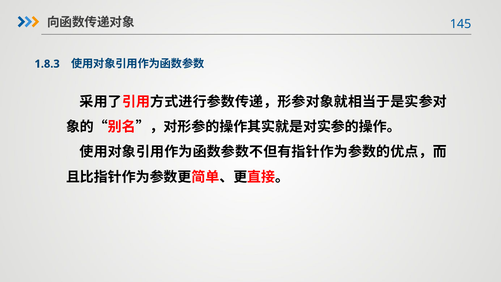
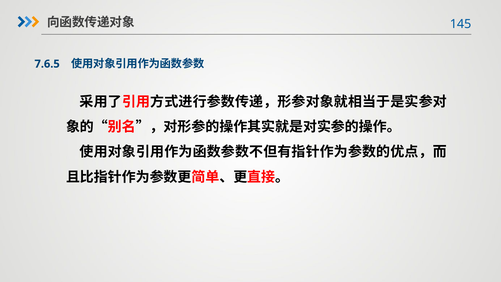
1.8.3: 1.8.3 -> 7.6.5 (47, 64)
